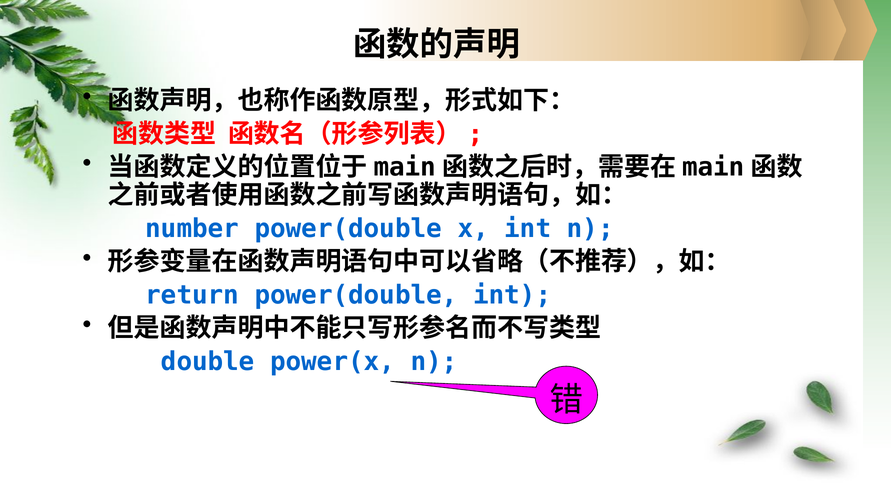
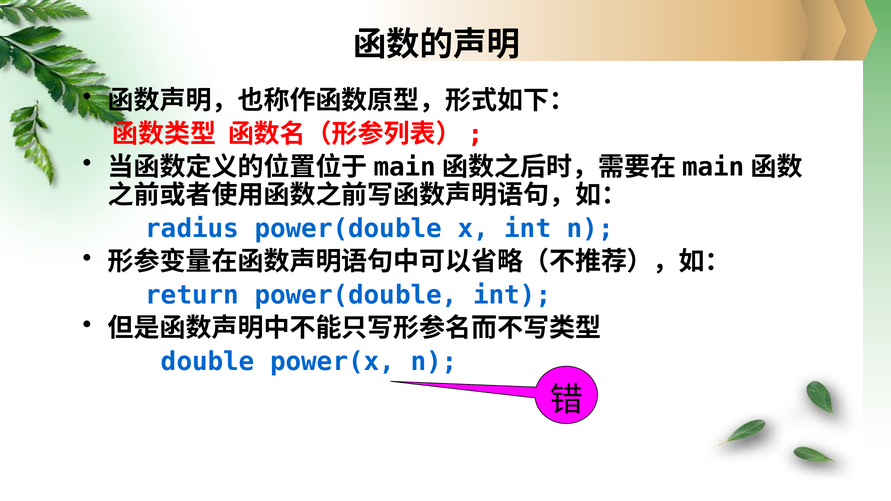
number: number -> radius (192, 229)
